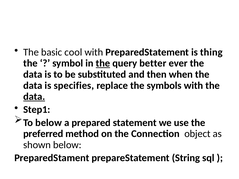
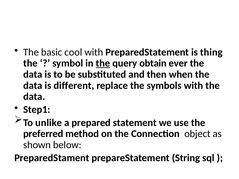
better: better -> obtain (153, 63)
specifies: specifies -> different (74, 86)
data underline: present -> none (34, 97)
To below: below -> unlike (49, 123)
